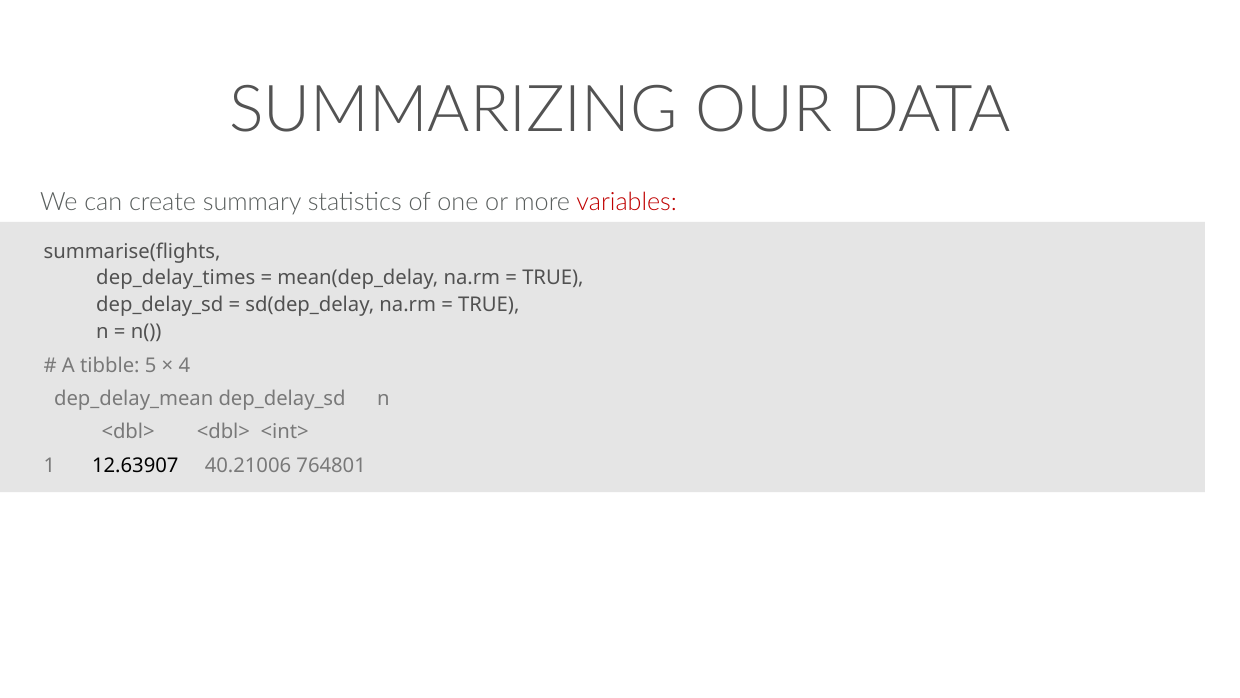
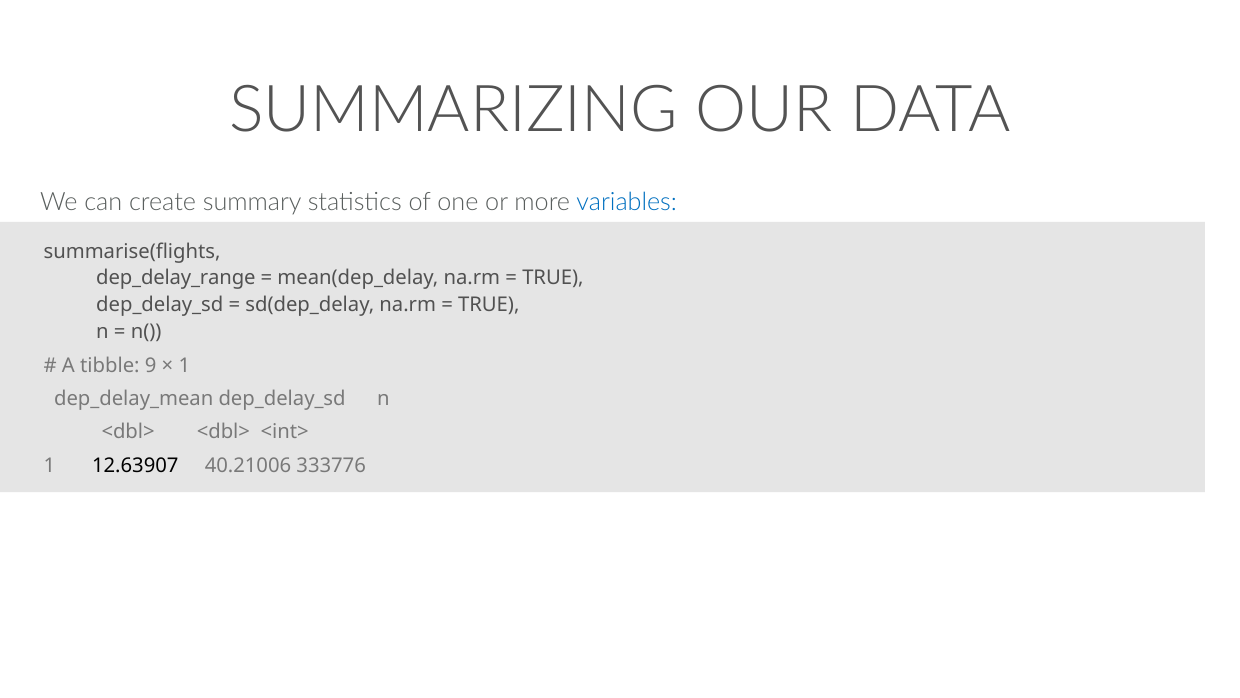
variables colour: red -> blue (627, 202)
dep_delay_times: dep_delay_times -> dep_delay_range (176, 278)
5: 5 -> 9 (151, 365)
4: 4 -> 1 (184, 365)
764801: 764801 -> 333776 (331, 465)
